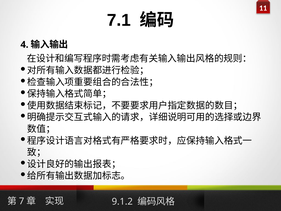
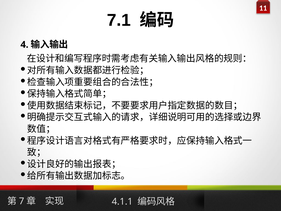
9.1.2: 9.1.2 -> 4.1.1 (122, 201)
